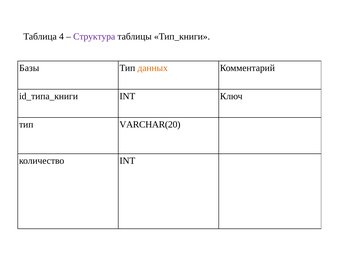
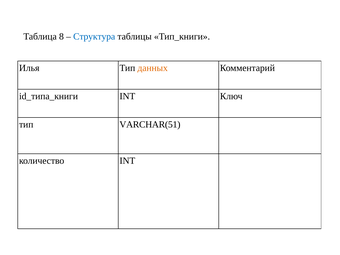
4: 4 -> 8 (61, 36)
Структура colour: purple -> blue (94, 36)
Базы: Базы -> Илья (29, 68)
VARCHAR(20: VARCHAR(20 -> VARCHAR(51 (150, 124)
